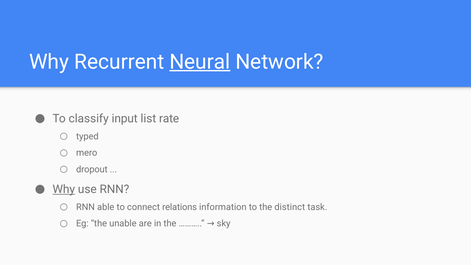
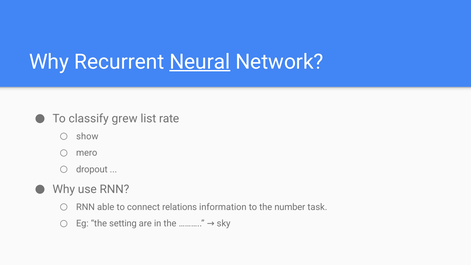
input: input -> grew (125, 119)
typed: typed -> show (87, 136)
Why underline: present -> none (64, 189)
distinct: distinct -> number (290, 207)
unable: unable -> setting (123, 224)
